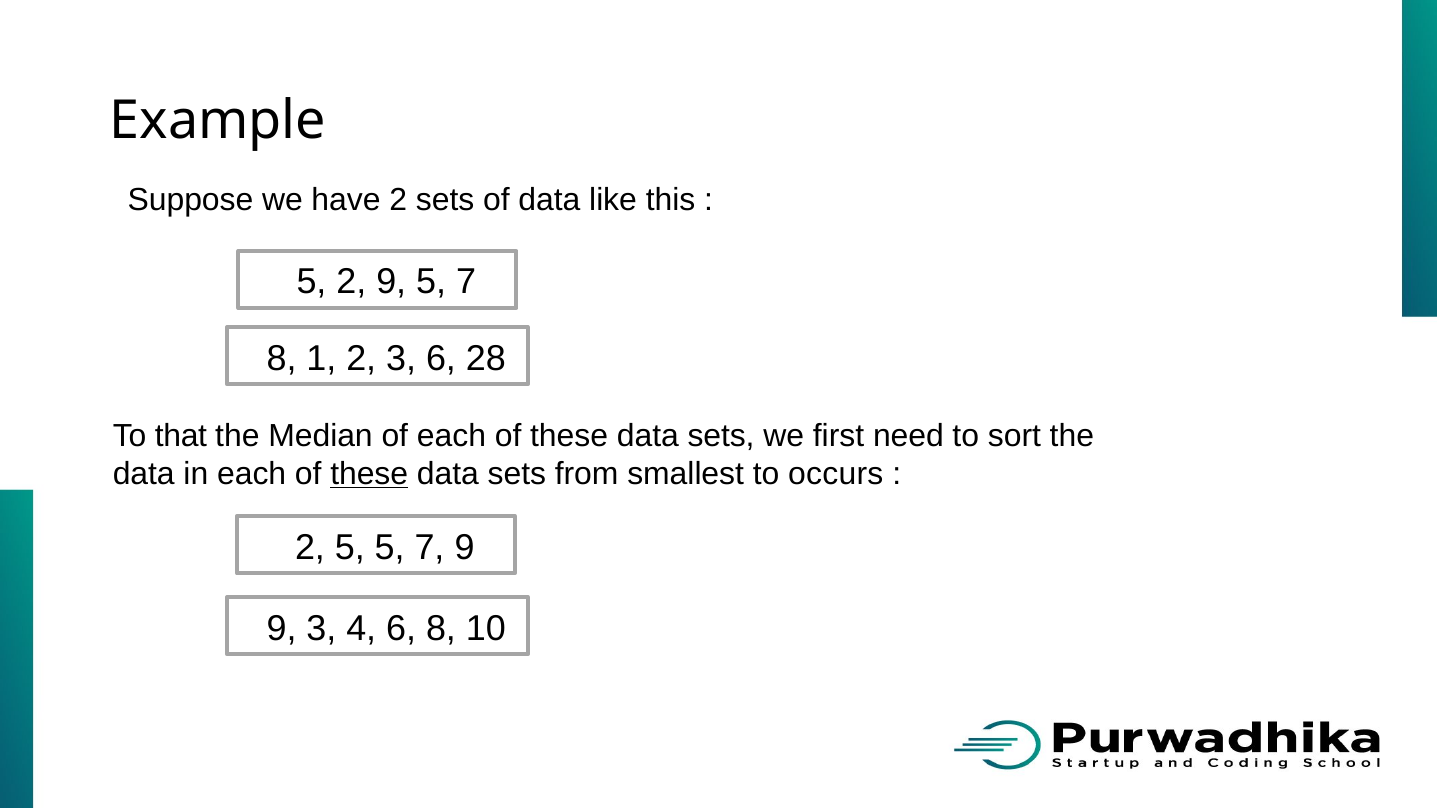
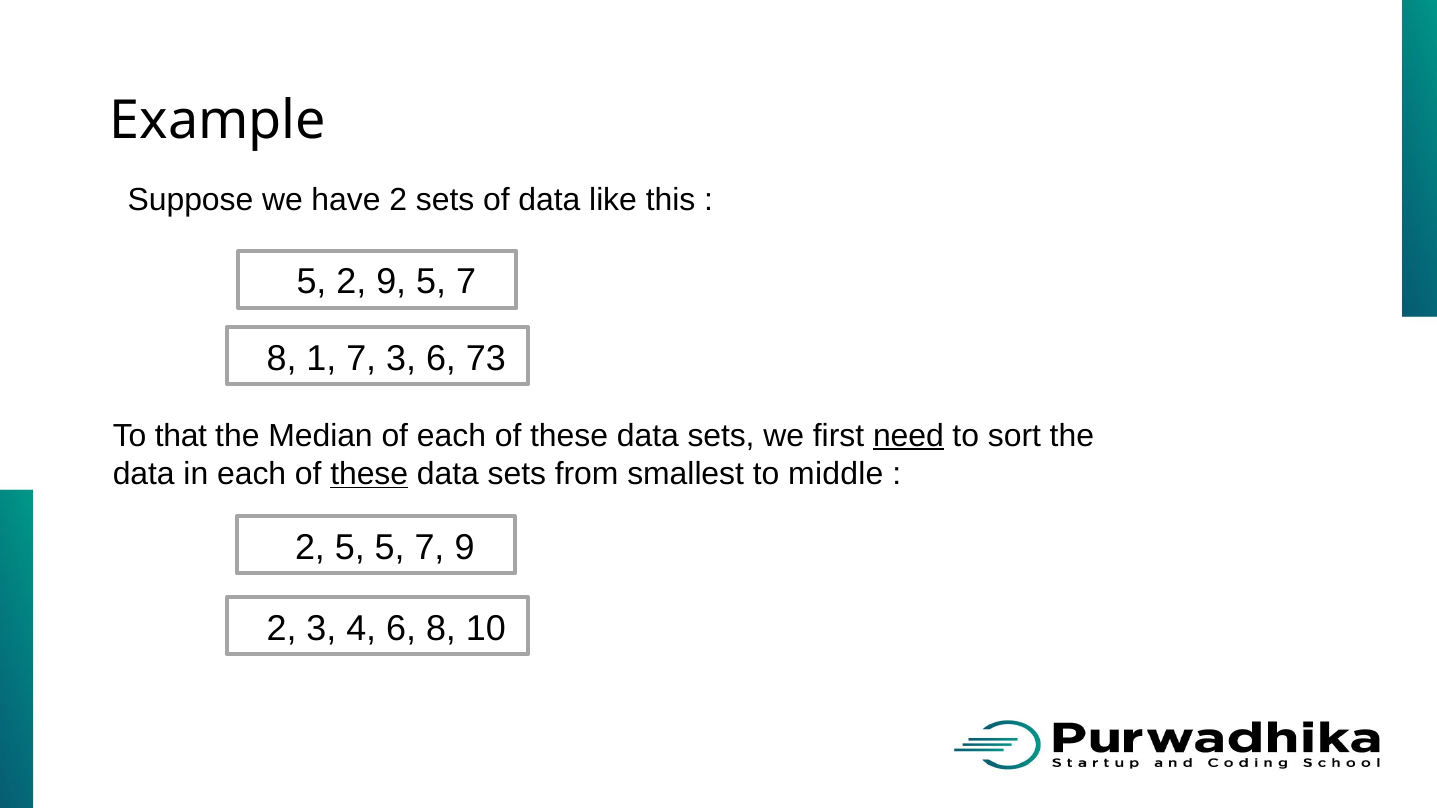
1 2: 2 -> 7 (361, 358)
28: 28 -> 73 (486, 358)
need underline: none -> present (908, 436)
occurs: occurs -> middle (836, 474)
9: 9 -> 2 (282, 628)
